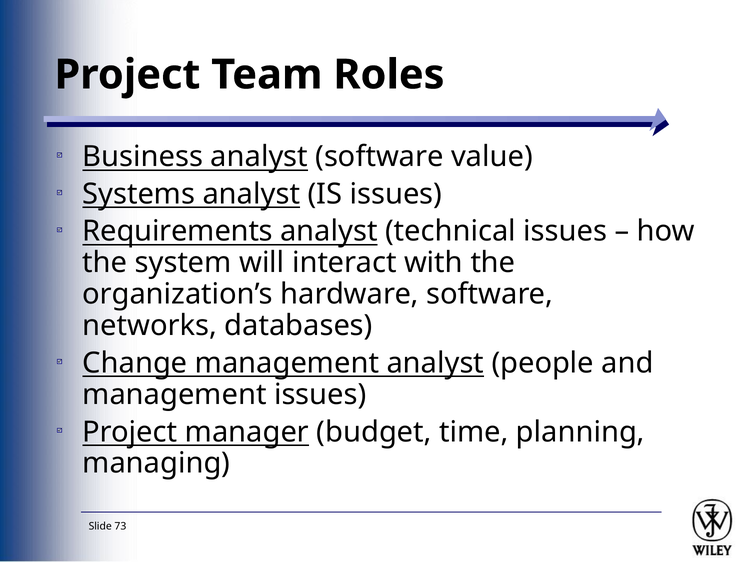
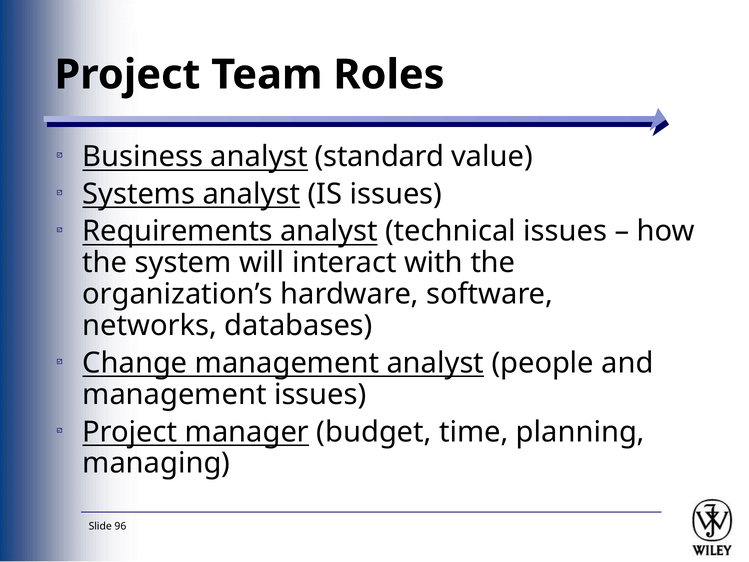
analyst software: software -> standard (380, 157)
73: 73 -> 96 (120, 526)
